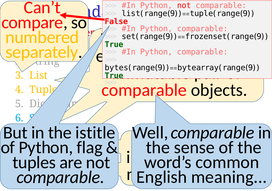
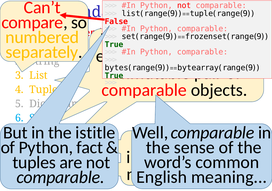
flag: flag -> fact (90, 148)
